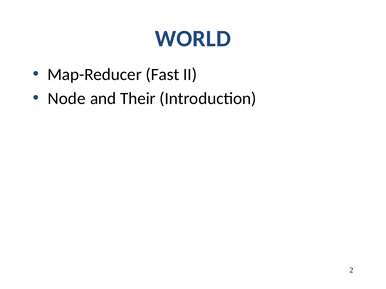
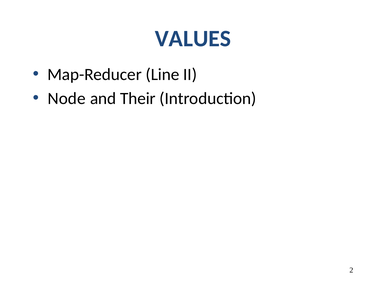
WORLD: WORLD -> VALUES (193, 39)
Fast: Fast -> Line (162, 75)
